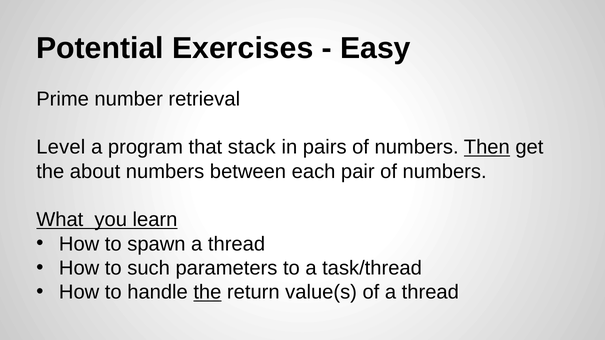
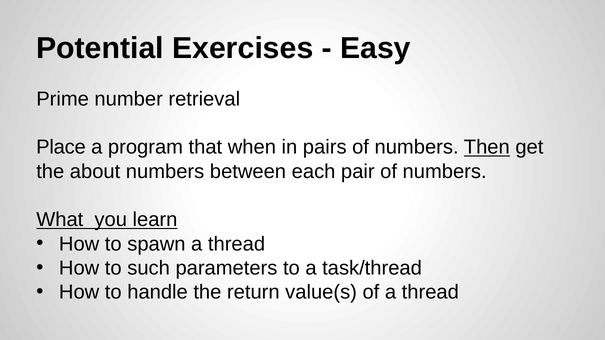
Level: Level -> Place (61, 147)
stack: stack -> when (252, 147)
the underline: present -> none (207, 293)
